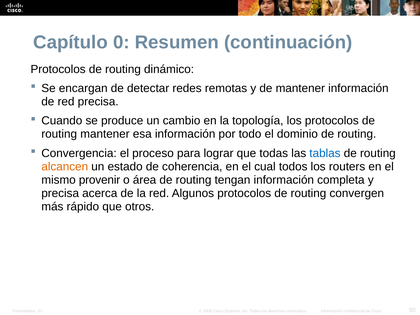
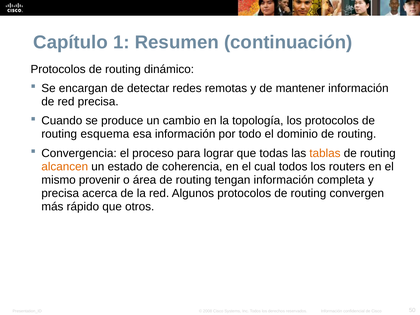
0: 0 -> 1 (121, 42)
routing mantener: mantener -> esquema (105, 134)
tablas colour: blue -> orange (325, 153)
